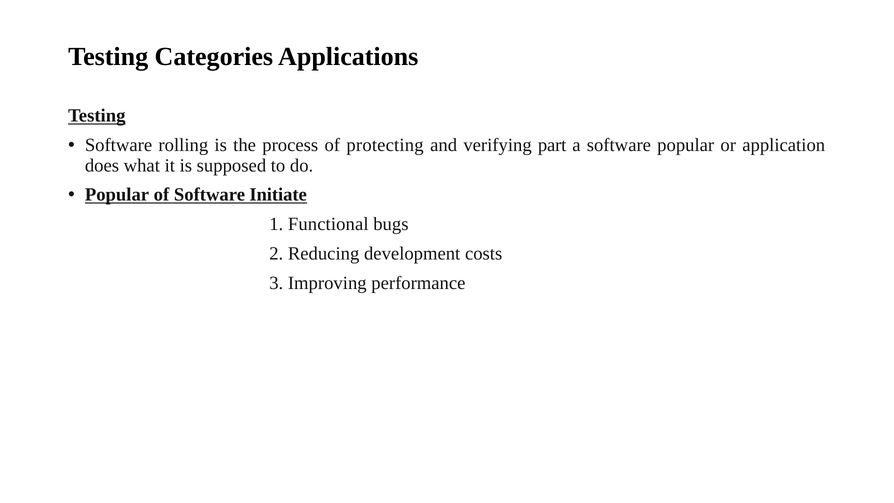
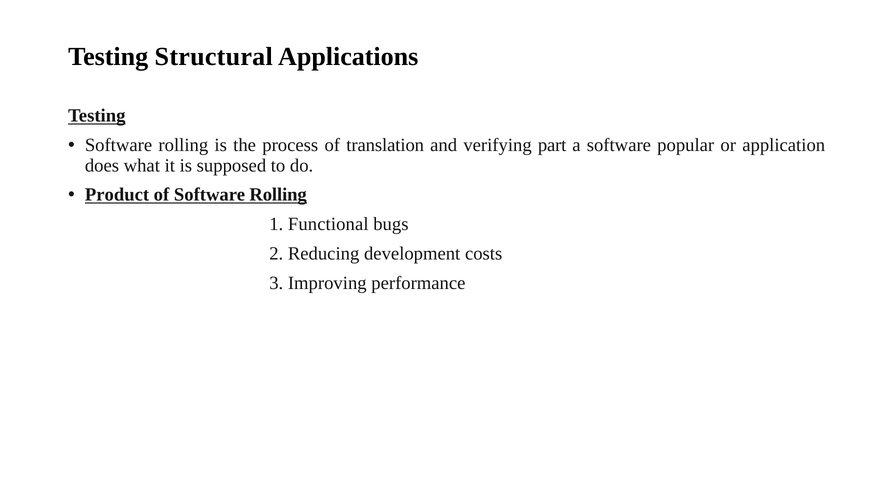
Categories: Categories -> Structural (214, 57)
protecting: protecting -> translation (385, 145)
Popular: Popular -> Product (117, 195)
of Software Initiate: Initiate -> Rolling (278, 195)
